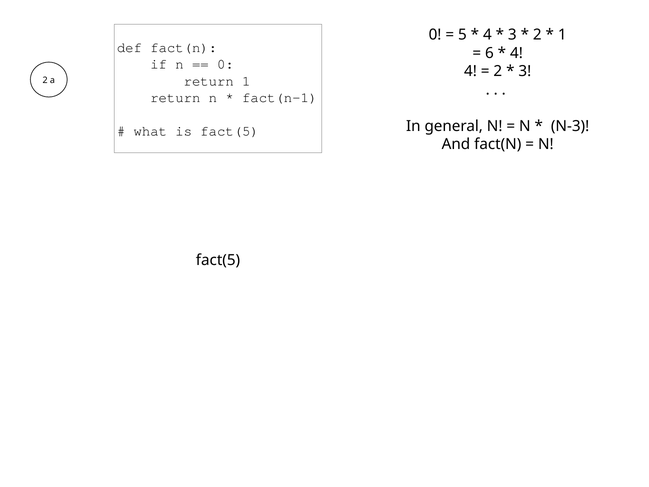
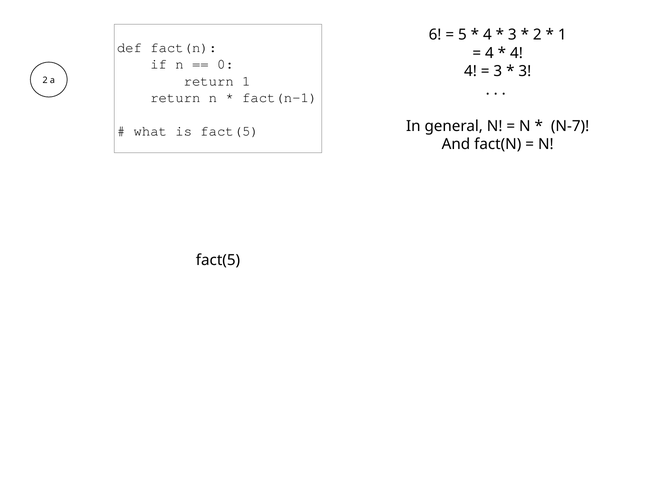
0: 0 -> 6 (435, 35)
6: 6 -> 4 (489, 53)
2: 2 -> 3 (498, 71)
N-3: N-3 -> N-7 (570, 126)
